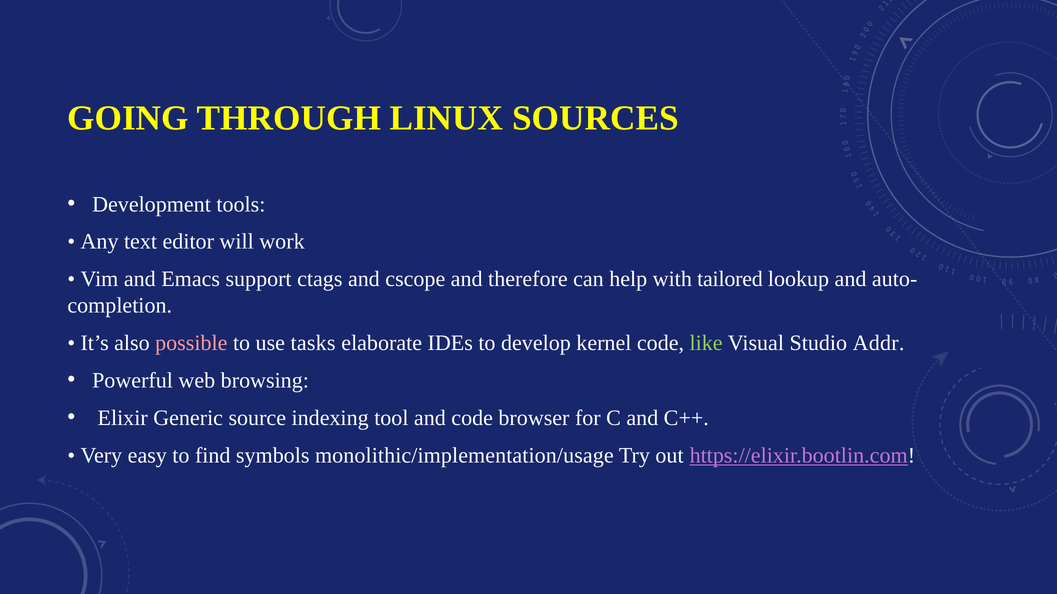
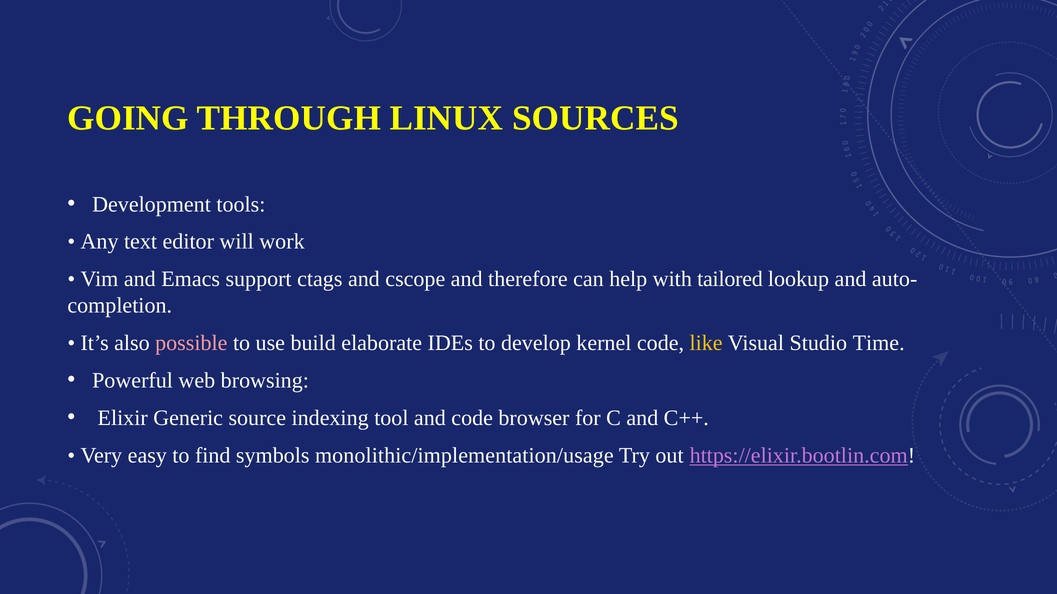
tasks: tasks -> build (313, 343)
like colour: light green -> yellow (706, 343)
Addr: Addr -> Time (879, 343)
